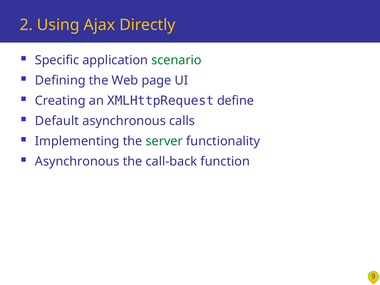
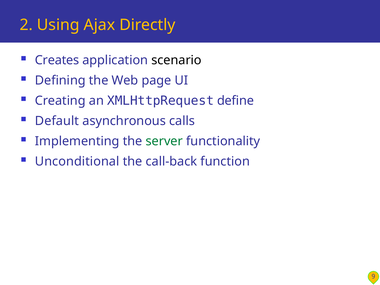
Specific: Specific -> Creates (57, 60)
scenario colour: green -> black (176, 60)
Asynchronous: Asynchronous -> Unconditional (77, 161)
